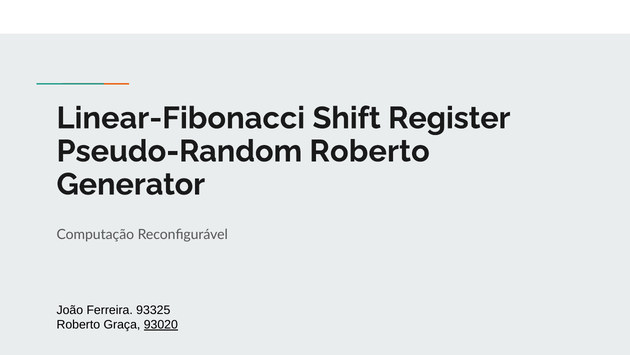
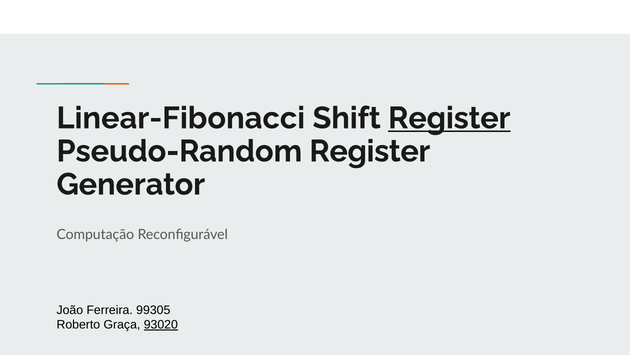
Register underline: none -> present (449, 118)
Pseudo-Random Roberto: Roberto -> Register (370, 151)
93325: 93325 -> 99305 (153, 310)
